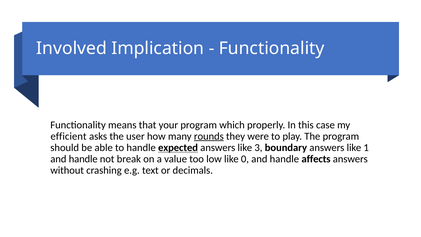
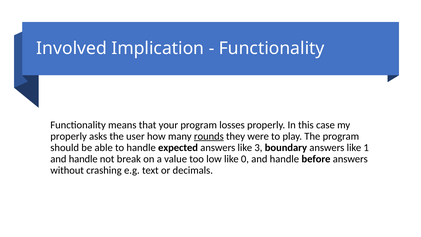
which: which -> losses (232, 125)
efficient: efficient -> properly (69, 136)
expected underline: present -> none (178, 148)
affects: affects -> before (316, 159)
